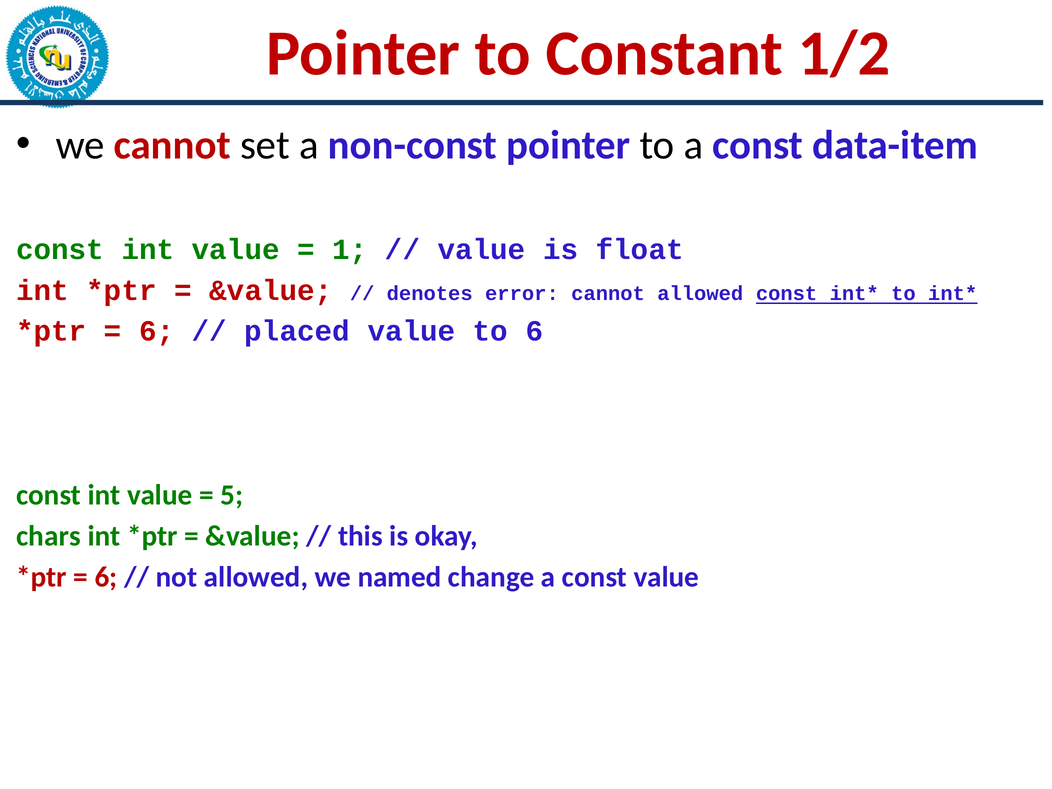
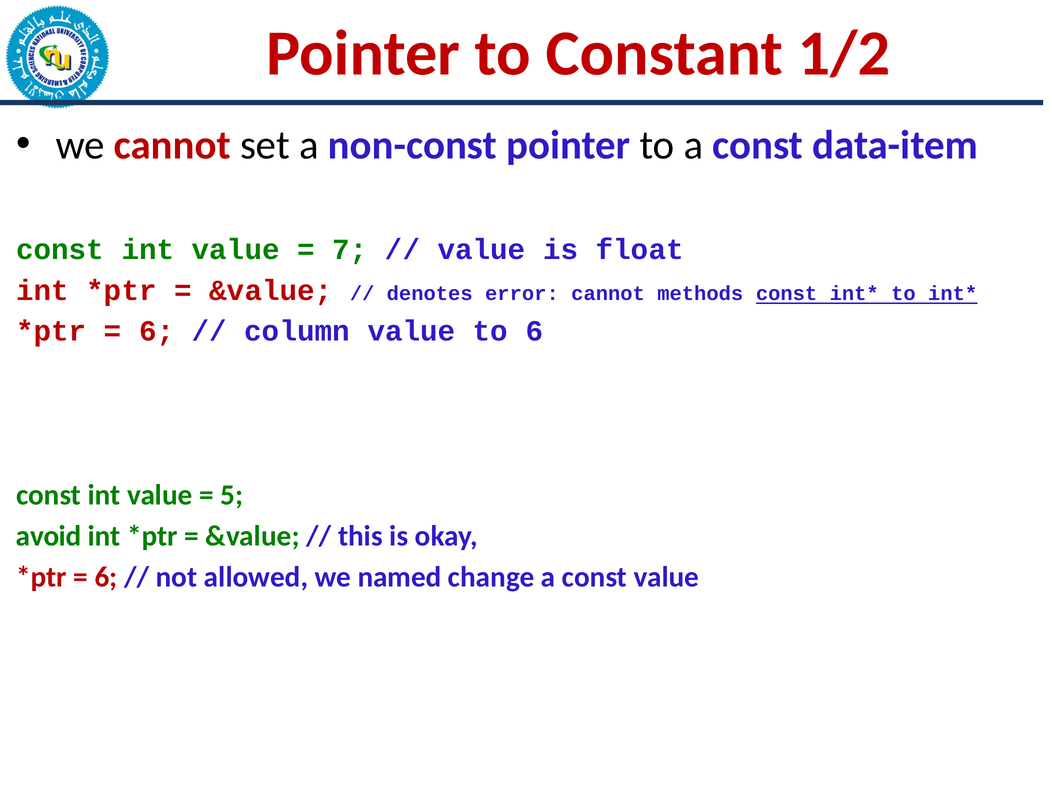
1: 1 -> 7 (350, 249)
cannot allowed: allowed -> methods (700, 293)
placed: placed -> column (297, 331)
chars: chars -> avoid (49, 536)
